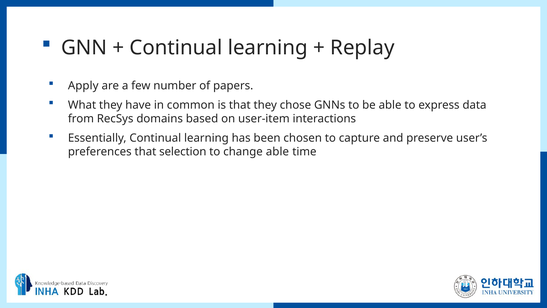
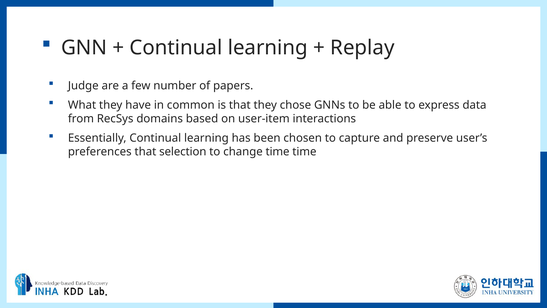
Apply: Apply -> Judge (83, 86)
change able: able -> time (278, 152)
